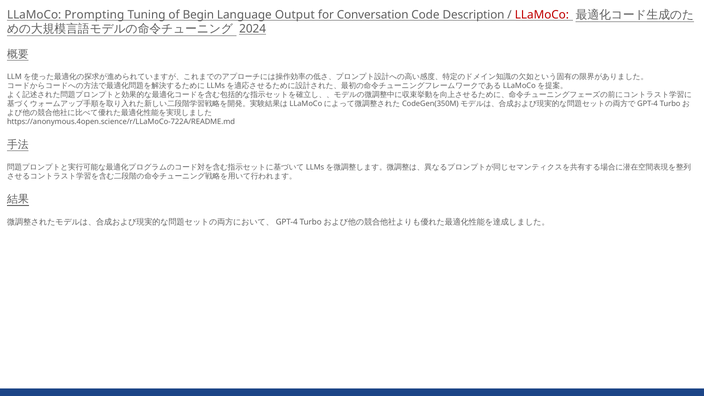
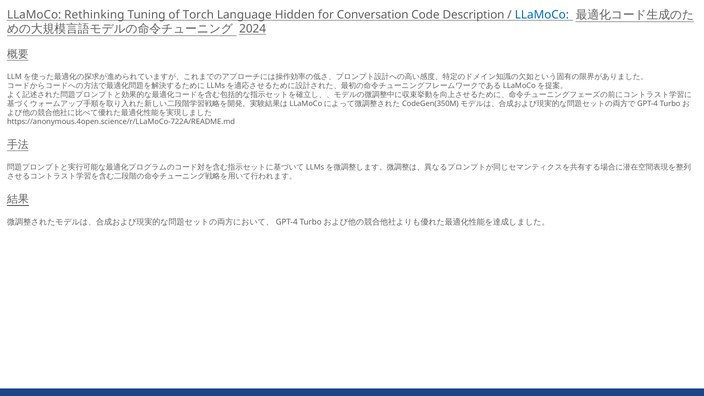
Prompting: Prompting -> Rethinking (94, 15)
Begin: Begin -> Torch (198, 15)
Output: Output -> Hidden (295, 15)
LLaMoCo colour: red -> blue (542, 15)
